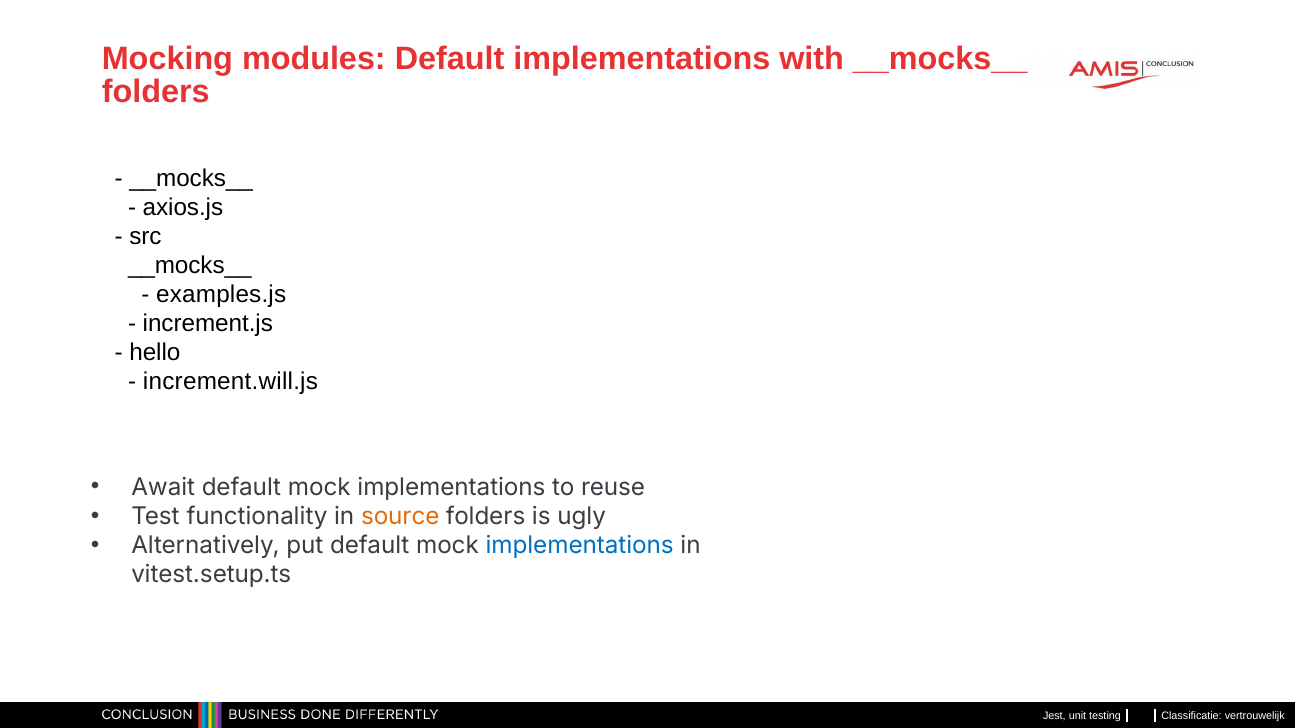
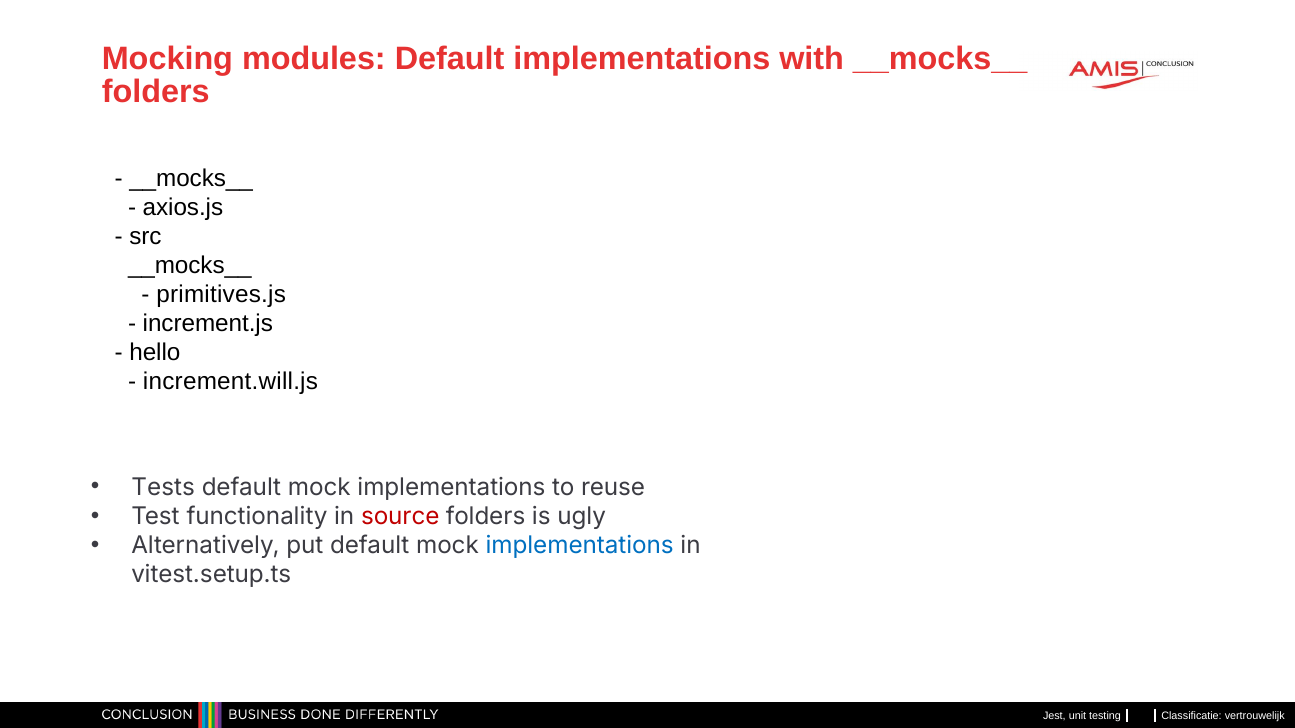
examples.js: examples.js -> primitives.js (221, 295)
Await: Await -> Tests (163, 488)
source colour: orange -> red (400, 517)
